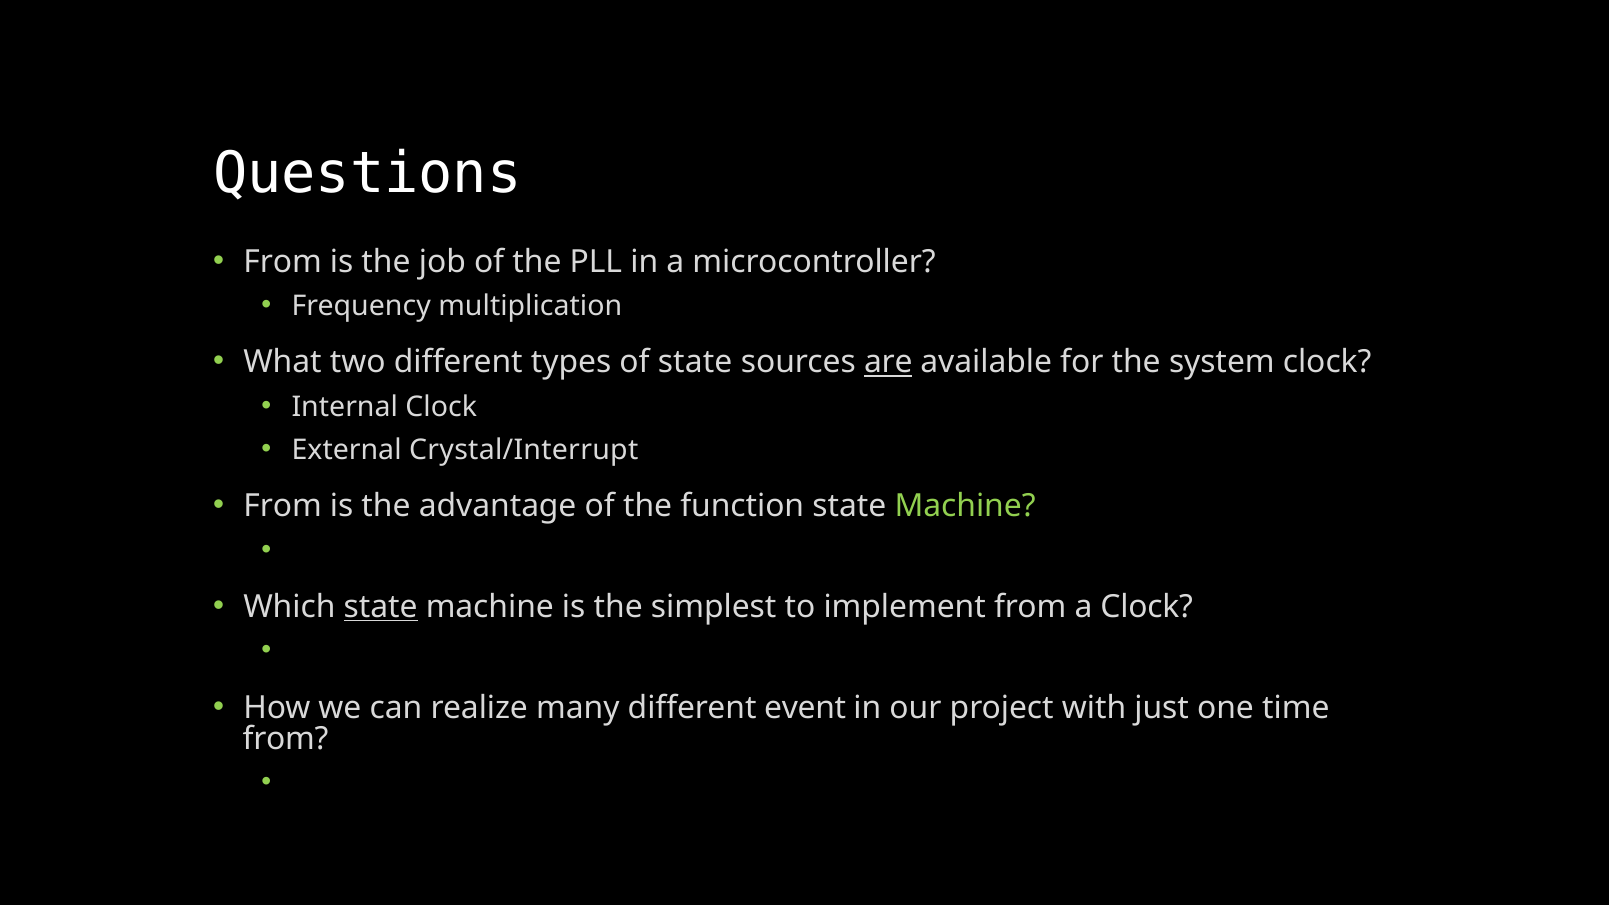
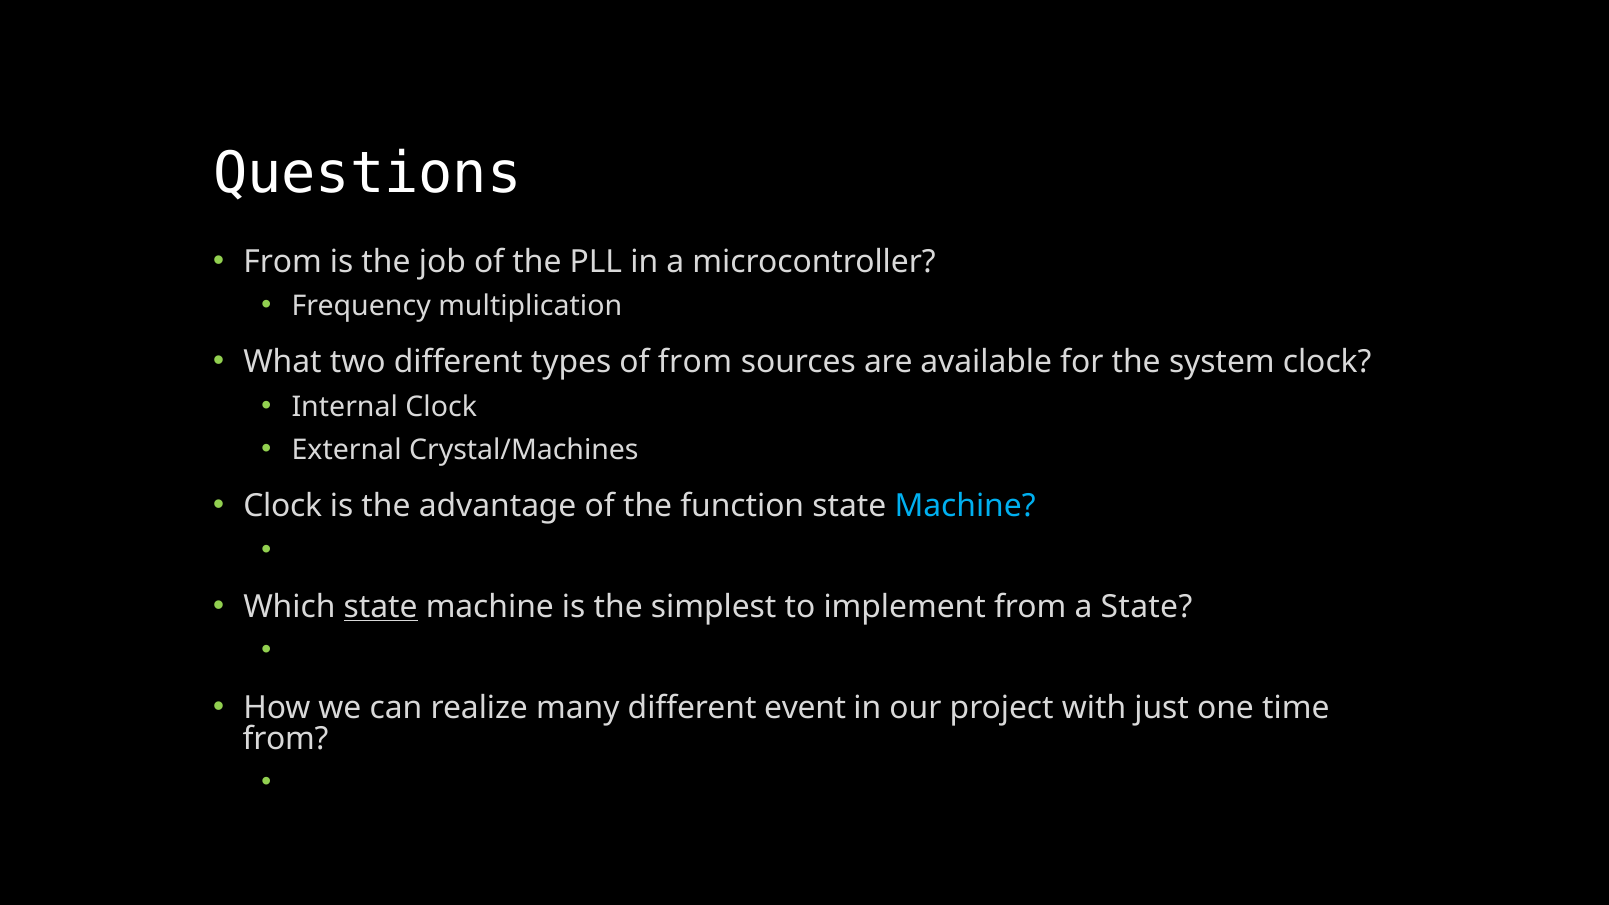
of state: state -> from (695, 362)
are underline: present -> none (888, 362)
Crystal/Interrupt: Crystal/Interrupt -> Crystal/Machines (524, 450)
From: From -> Clock (283, 506)
Machine colour: light green -> light blue (965, 506)
a Clock: Clock -> State (1146, 607)
